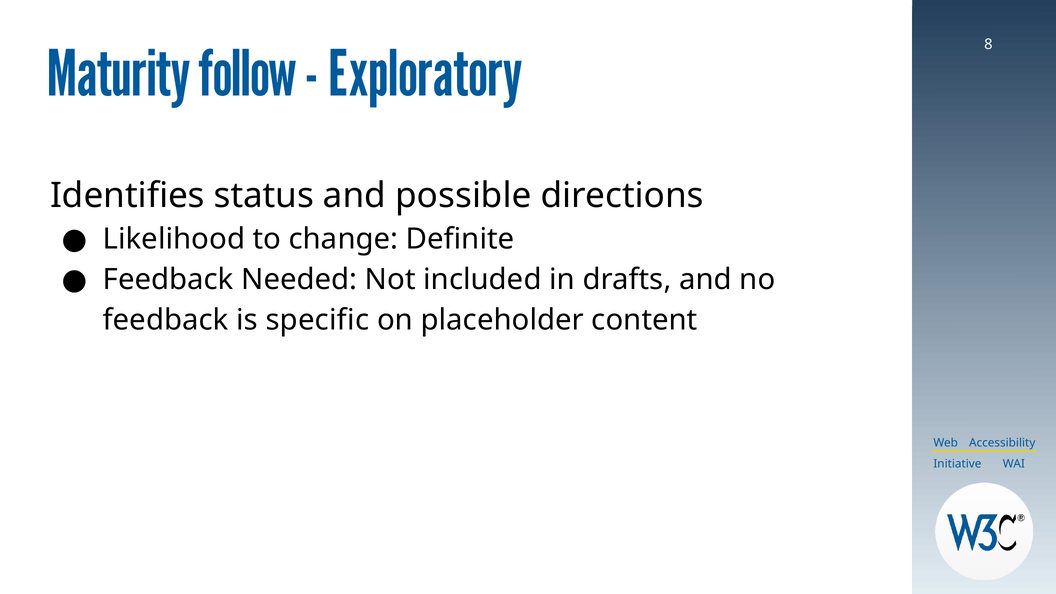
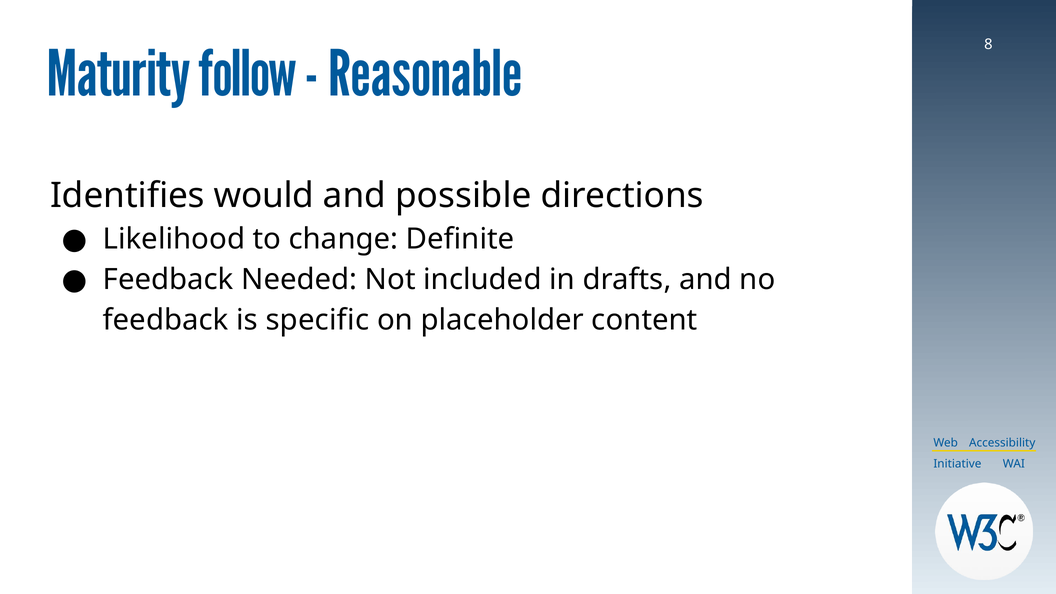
Exploratory: Exploratory -> Reasonable (425, 75)
status: status -> would (264, 196)
